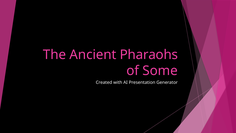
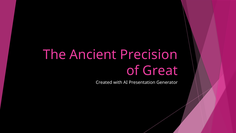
Pharaohs: Pharaohs -> Precision (149, 55)
Some: Some -> Great (160, 70)
